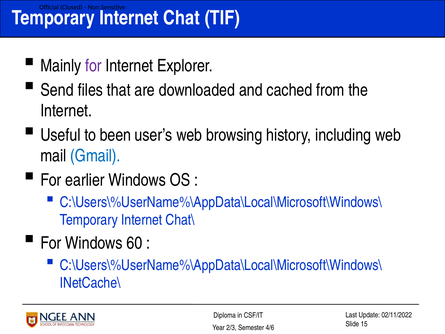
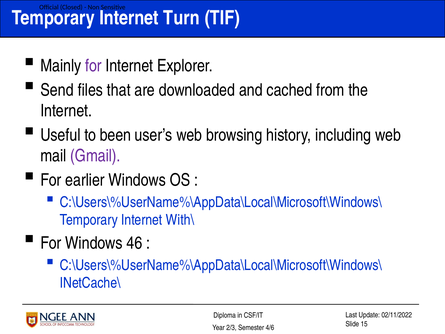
Chat: Chat -> Turn (182, 18)
Gmail colour: blue -> purple (95, 156)
Chat\: Chat\ -> With\ (180, 220)
60: 60 -> 46 (134, 243)
